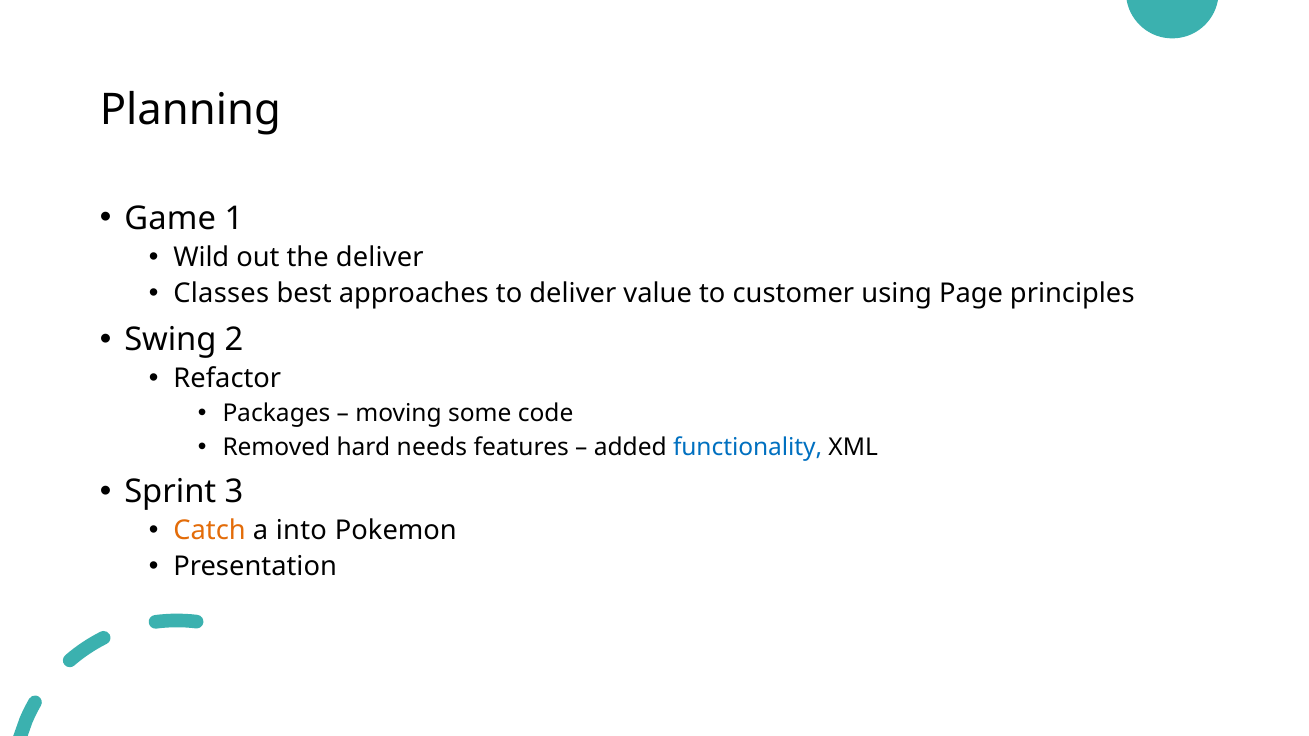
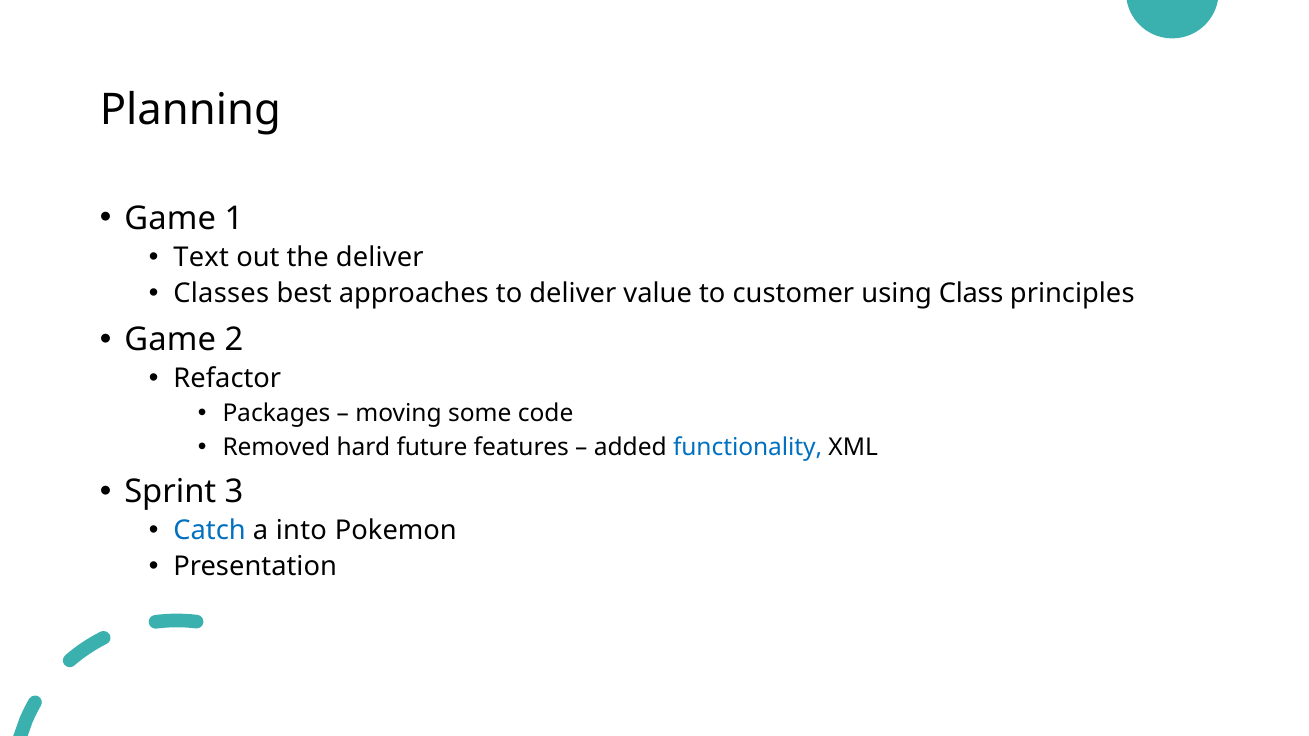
Wild: Wild -> Text (201, 258)
Page: Page -> Class (971, 294)
Swing: Swing -> Game (170, 340)
needs: needs -> future (432, 447)
Catch colour: orange -> blue (210, 531)
